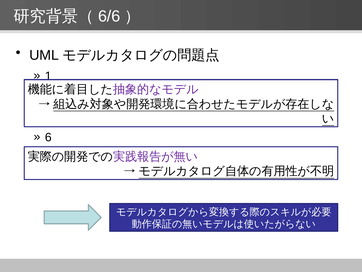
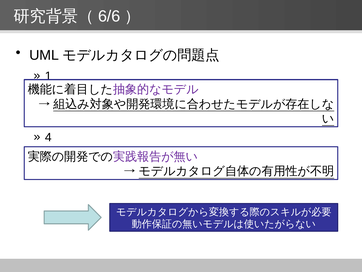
6: 6 -> 4 (48, 137)
